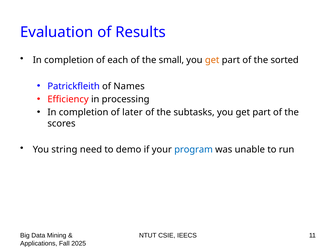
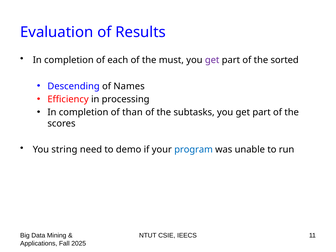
small: small -> must (171, 60)
get colour: orange -> purple (212, 60)
Patrickfleith: Patrickfleith -> Descending (74, 86)
later: later -> than (132, 112)
